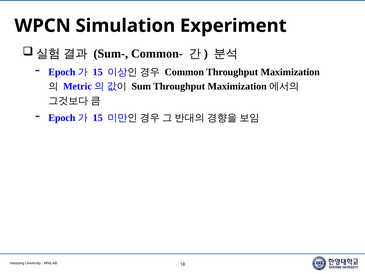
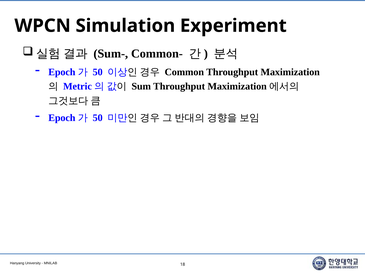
15: 15 -> 50 (98, 72)
15: 15 -> 50 (98, 118)
